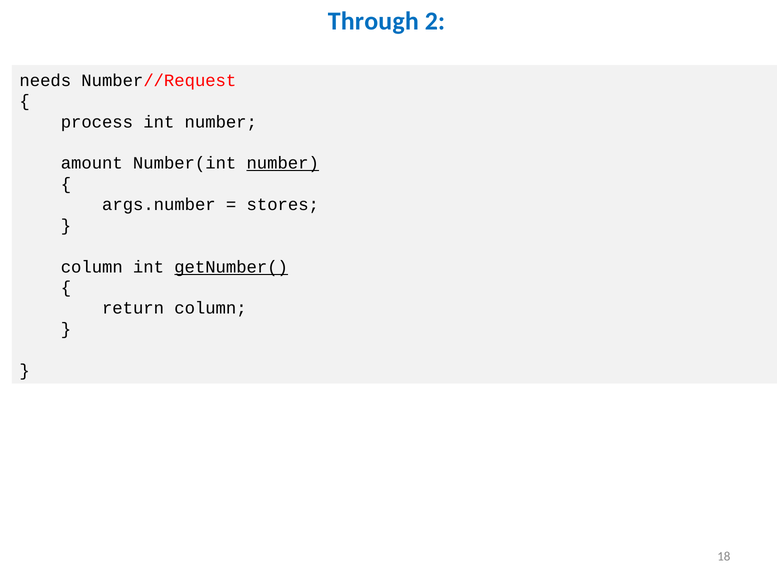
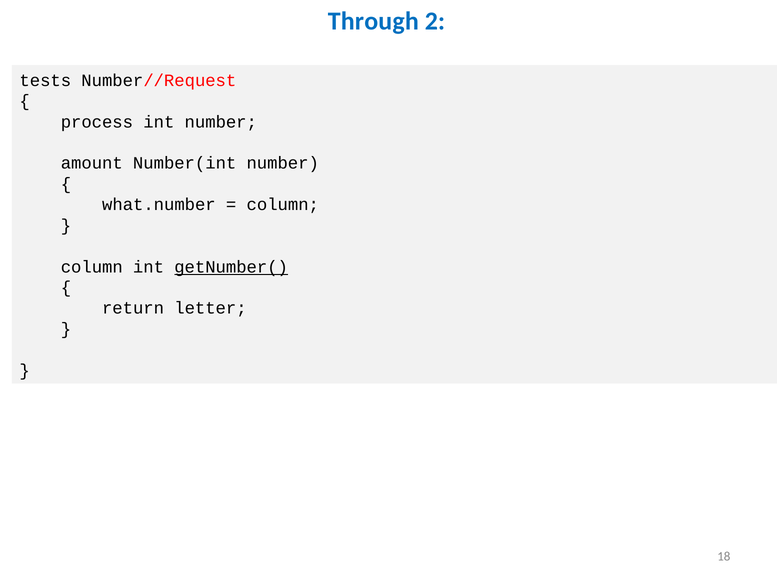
needs: needs -> tests (45, 80)
number underline: present -> none (283, 163)
args.number: args.number -> what.number (159, 205)
stores: stores -> column (283, 205)
return column: column -> letter (210, 308)
